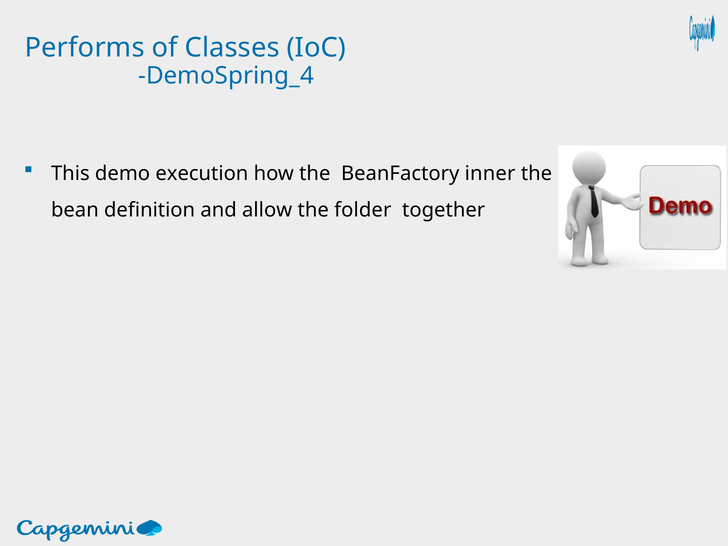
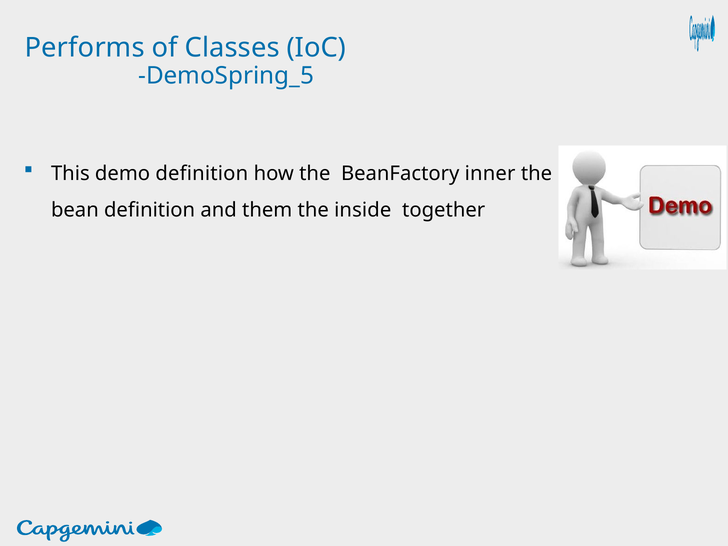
DemoSpring_4: DemoSpring_4 -> DemoSpring_5 (226, 76)
demo execution: execution -> definition (202, 174)
allow: allow -> them (267, 210)
folder: folder -> inside (363, 210)
